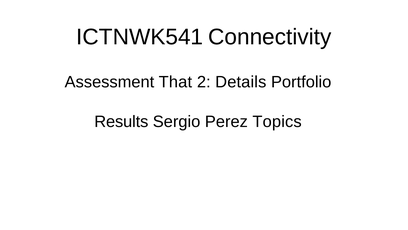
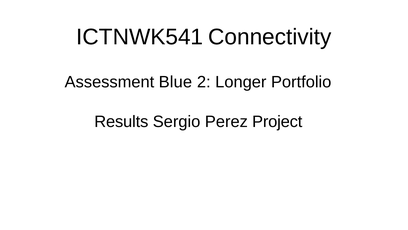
That: That -> Blue (175, 82)
Details: Details -> Longer (241, 82)
Topics: Topics -> Project (277, 121)
